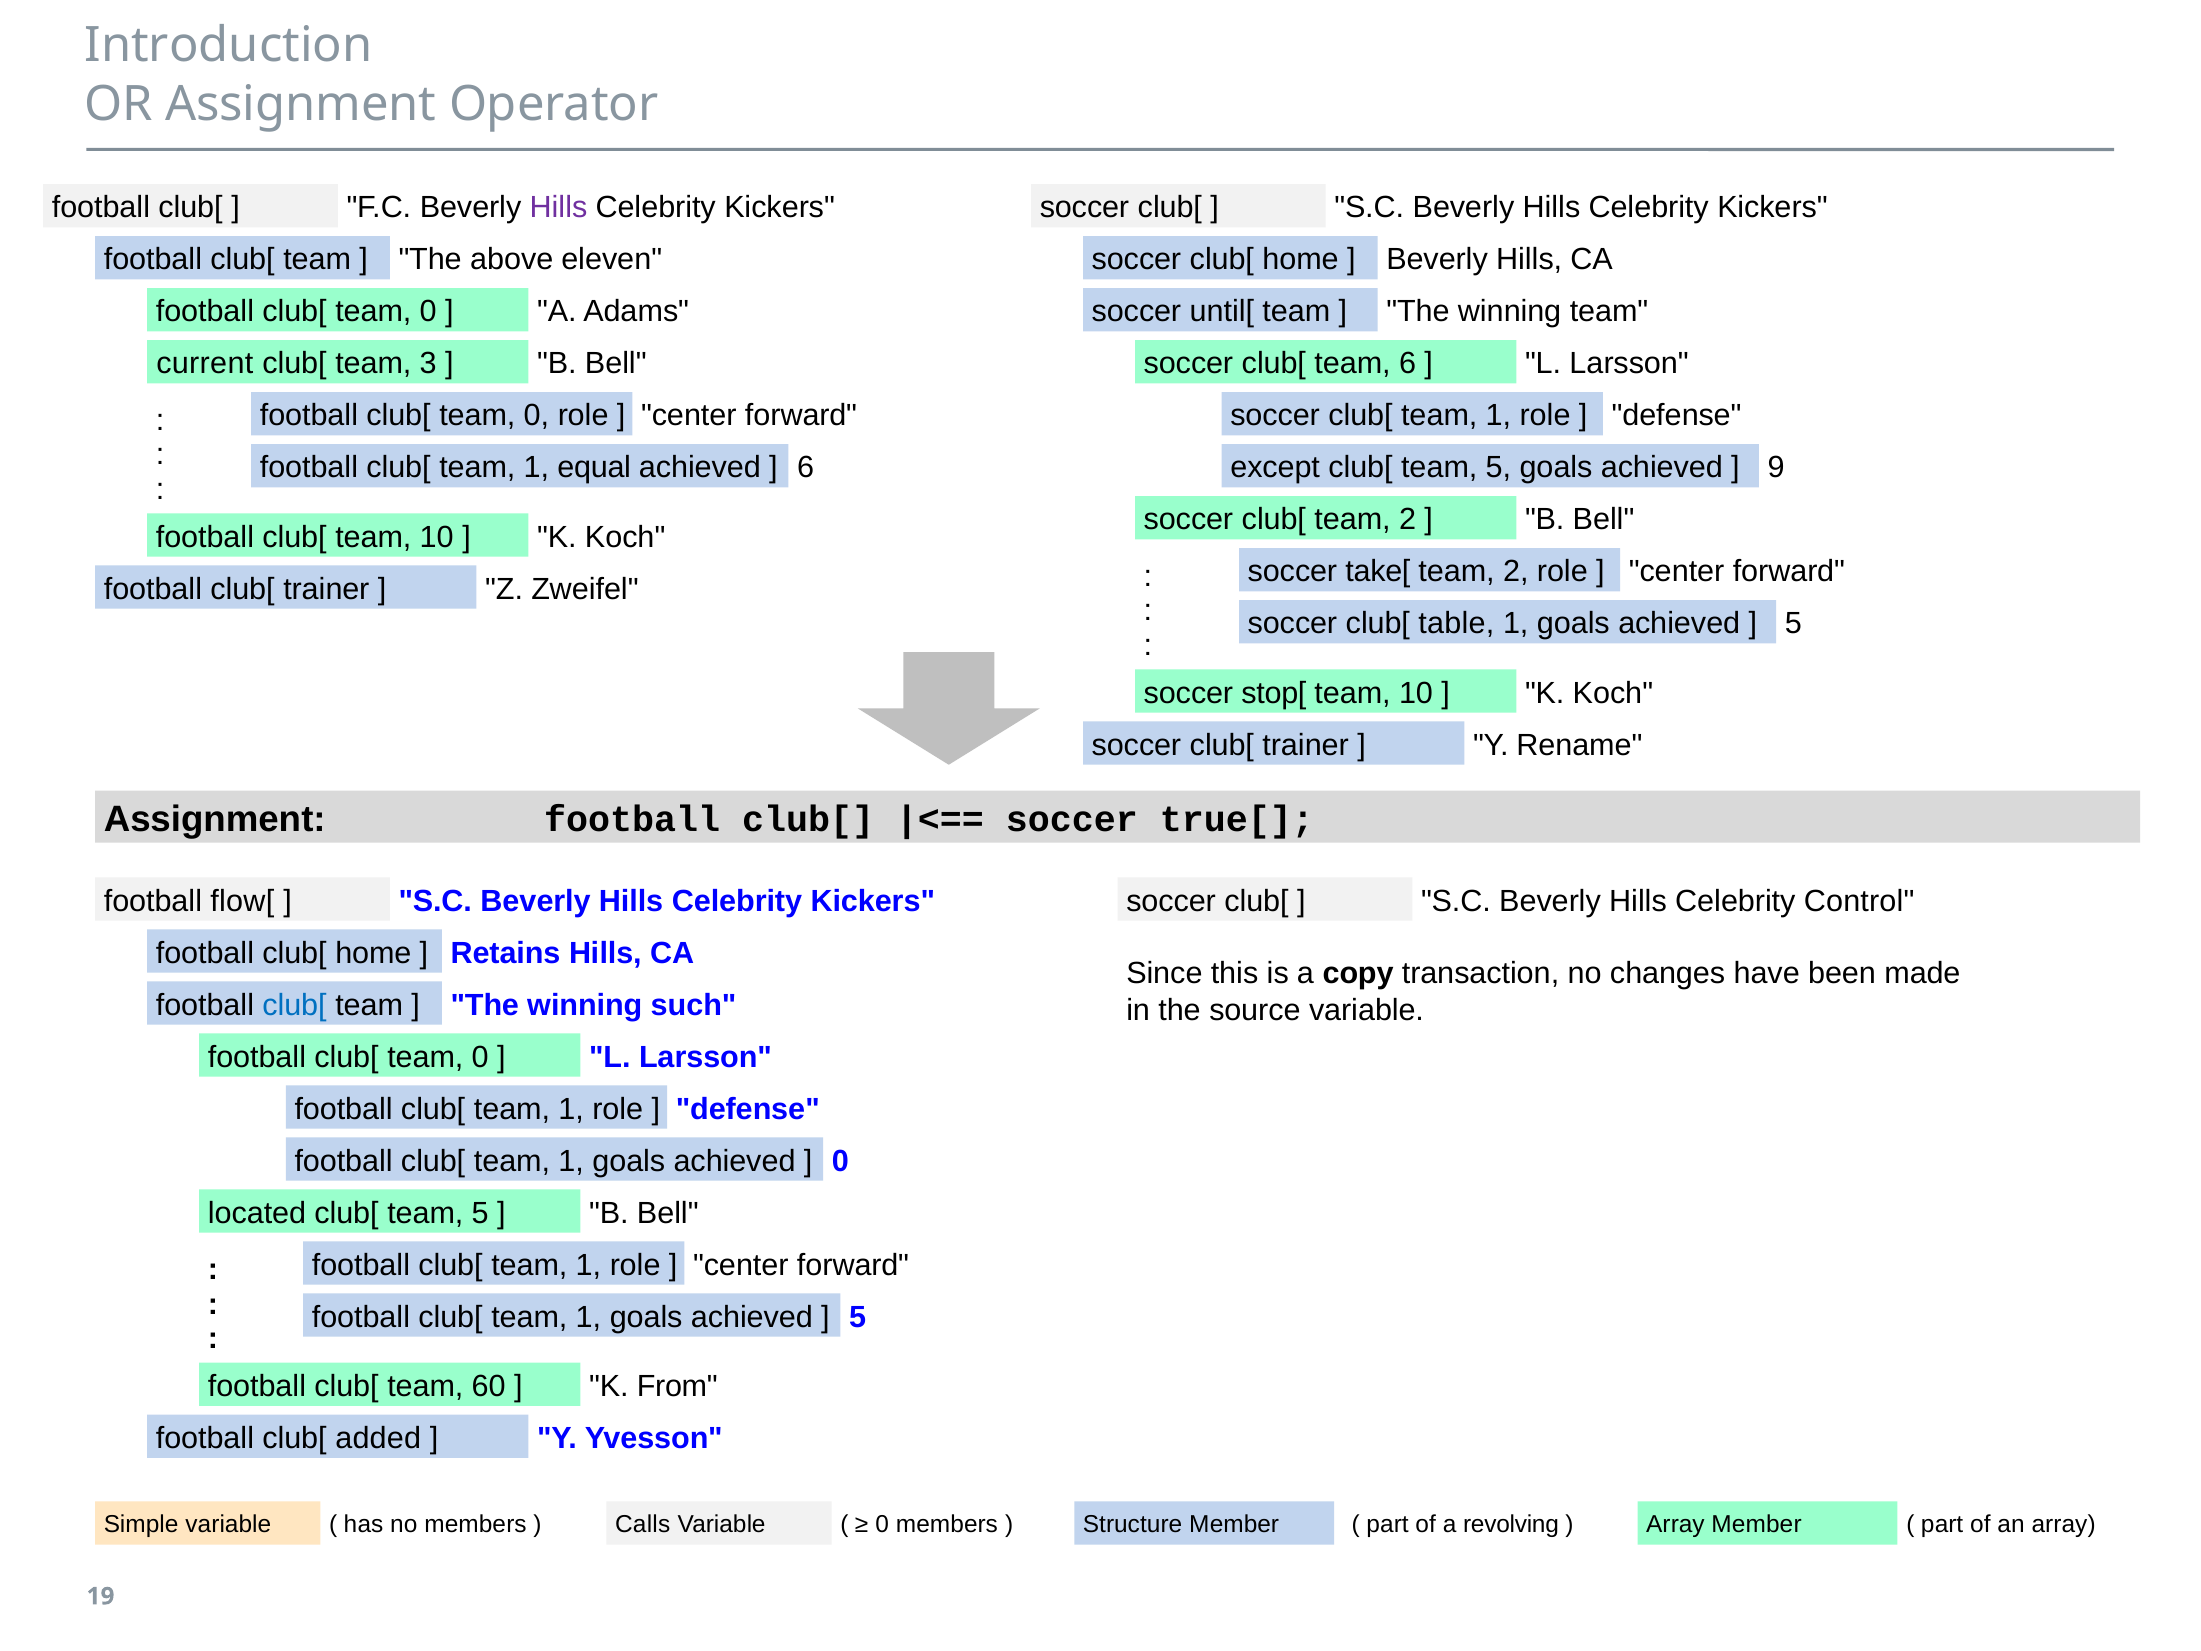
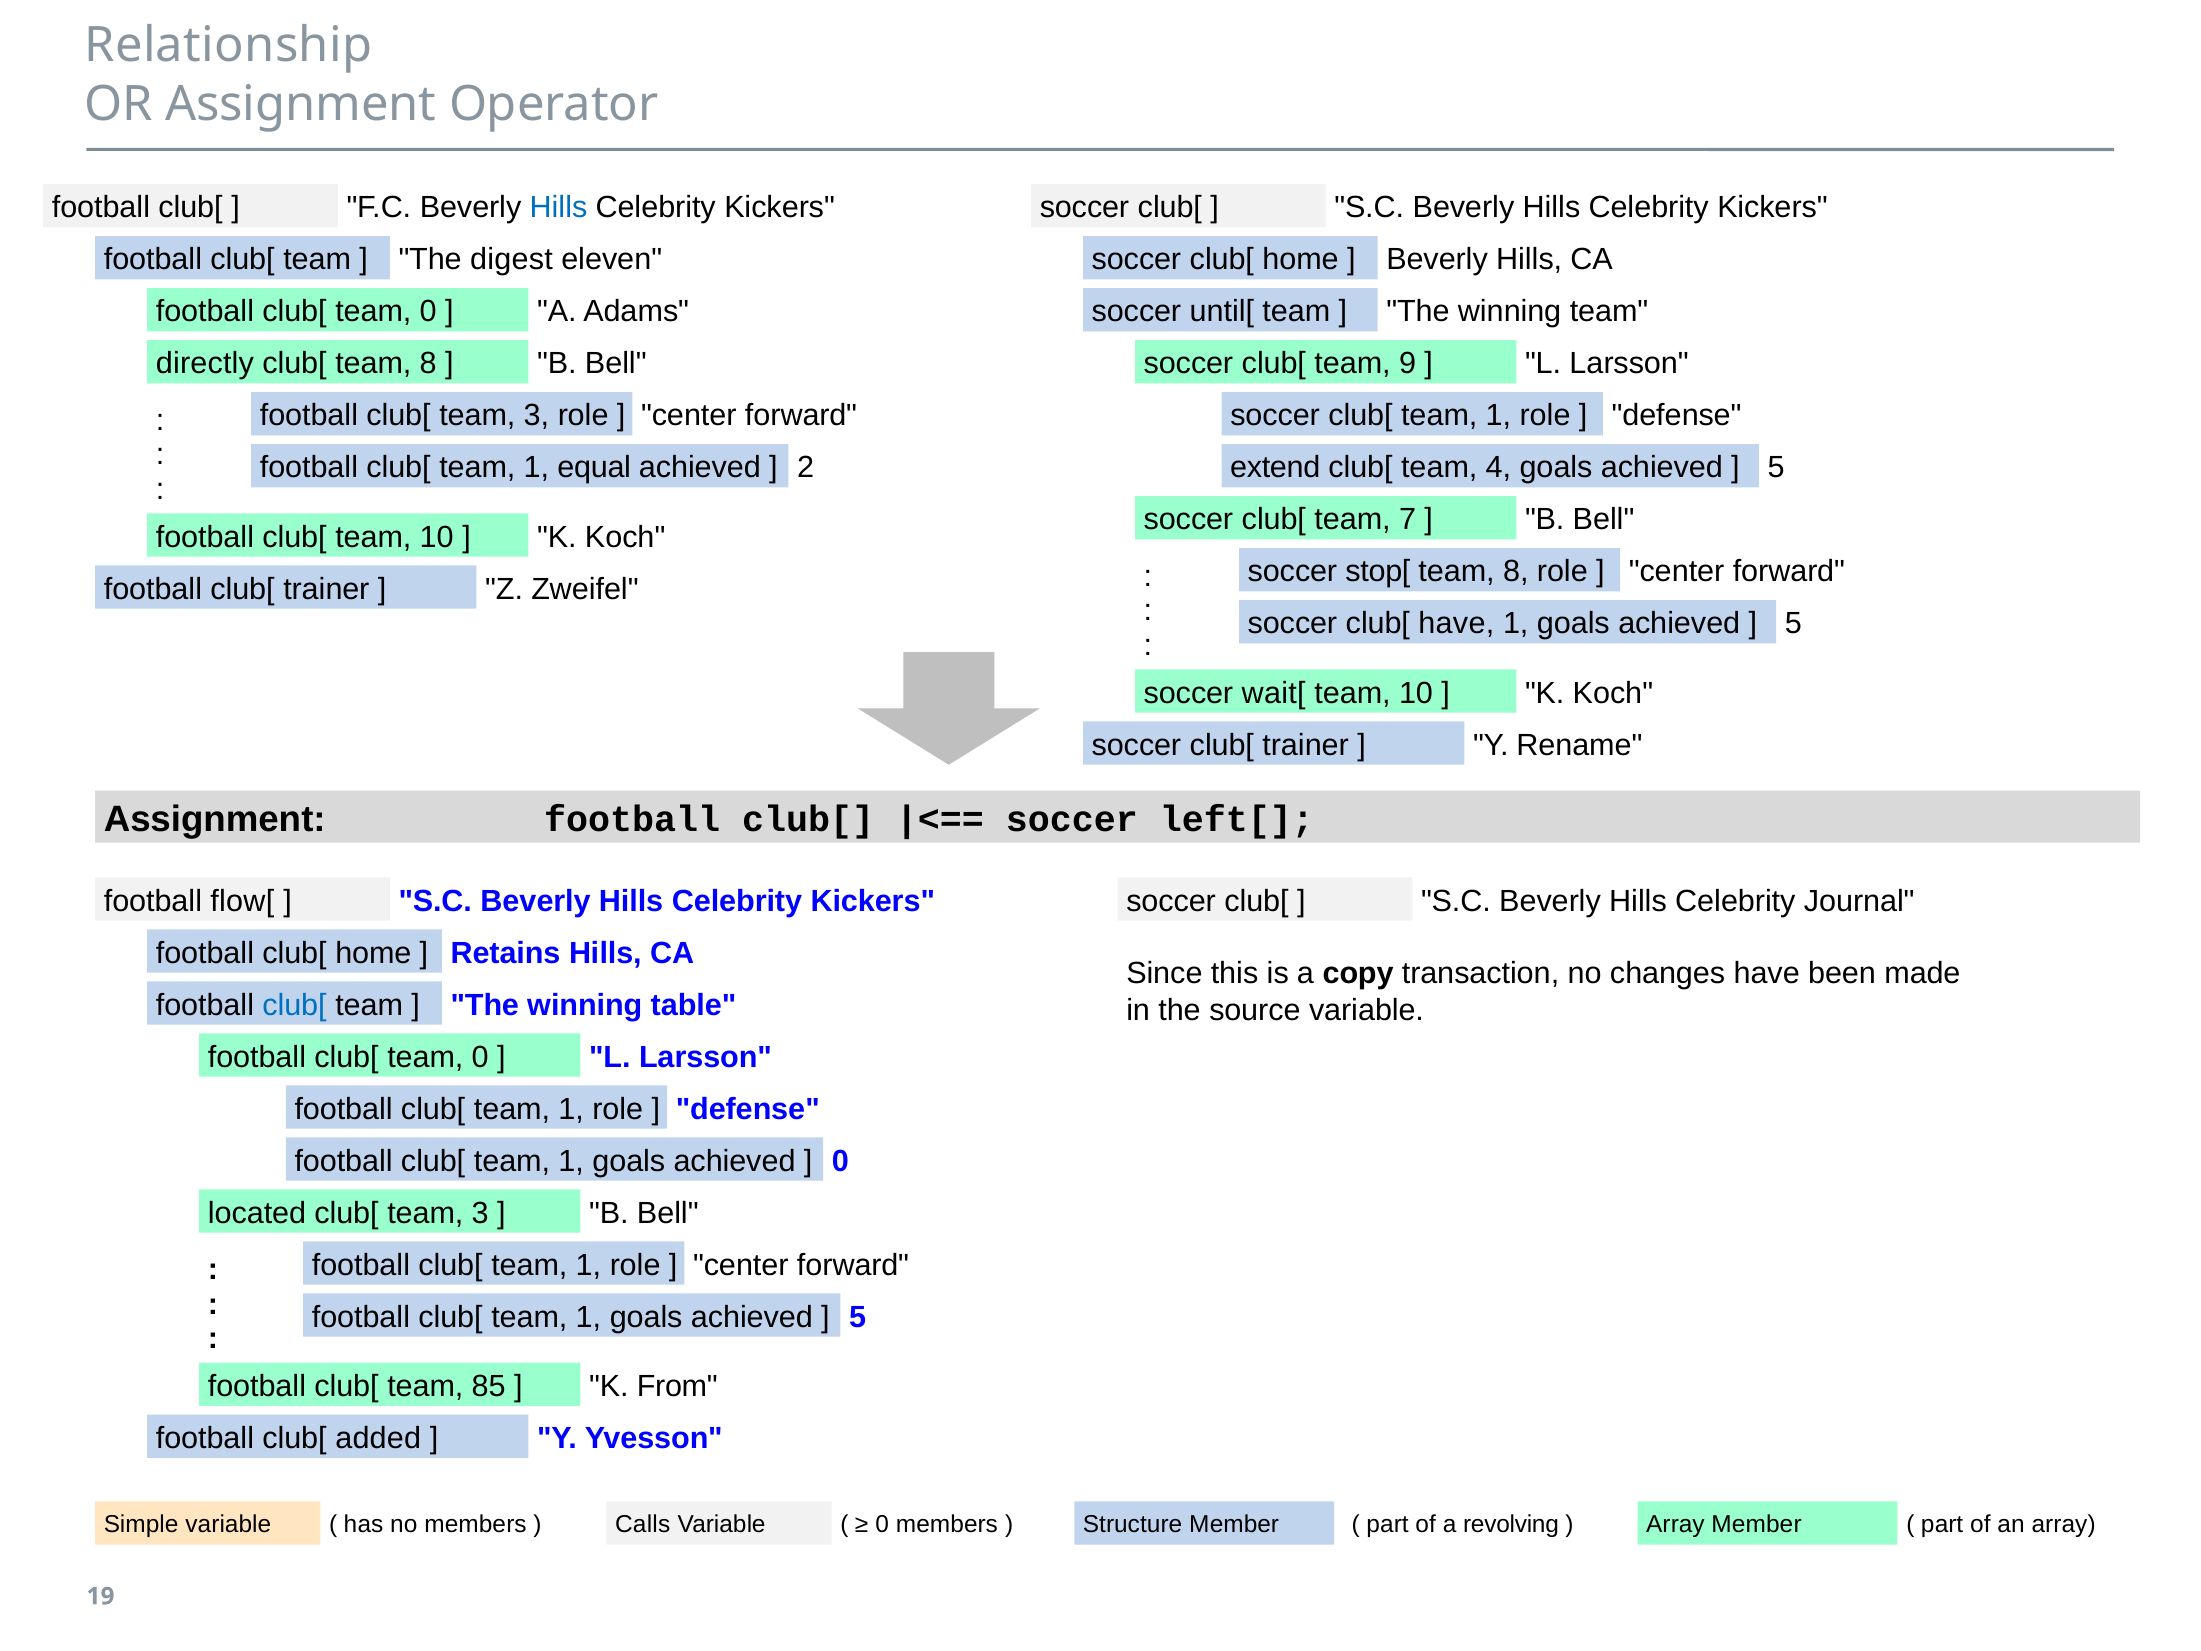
Introduction: Introduction -> Relationship (228, 46)
Hills colour: purple -> blue (558, 208)
above: above -> digest (512, 260)
current: current -> directly (205, 364)
club[ team 3: 3 -> 8 (428, 364)
team 6: 6 -> 9 (1408, 364)
0: 0 -> 3 (536, 416)
6: 6 -> 2 (806, 468)
except: except -> extend (1275, 468)
5: 5 -> 4 (1498, 468)
9: 9 -> 5 (1776, 468)
club[ team 2: 2 -> 7 (1408, 520)
take[: take[ -> stop[ (1378, 572)
2: 2 -> 8 (1516, 572)
club[ table: table -> have (1456, 624)
stop[: stop[ -> wait[ (1274, 693)
true[: true[ -> left[ (1237, 819)
Control: Control -> Journal (1859, 901)
such: such -> table (694, 1005)
5: 5 -> 3 (480, 1213)
60: 60 -> 85 (489, 1386)
